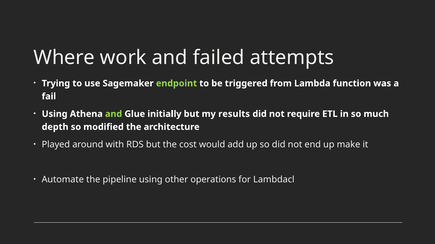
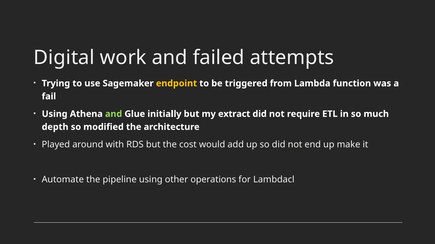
Where: Where -> Digital (64, 58)
endpoint colour: light green -> yellow (176, 84)
results: results -> extract (234, 114)
